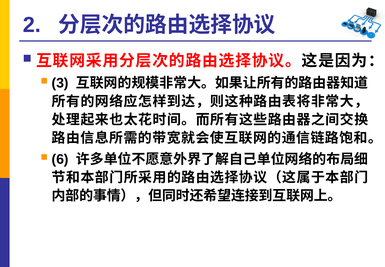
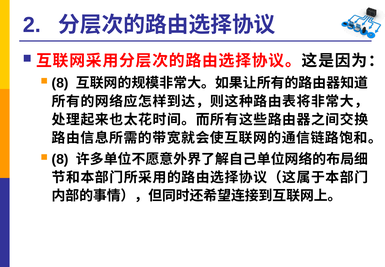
3: 3 -> 8 (60, 83)
6: 6 -> 8 (60, 159)
